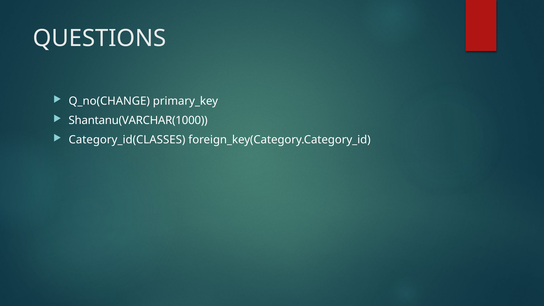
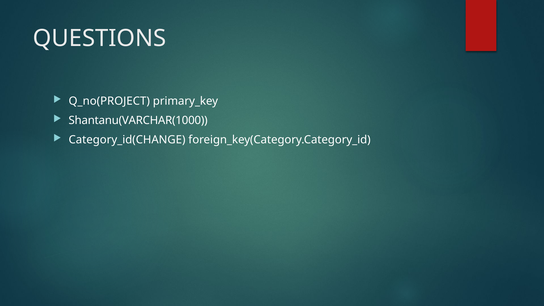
Q_no(CHANGE: Q_no(CHANGE -> Q_no(PROJECT (109, 101)
Category_id(CLASSES: Category_id(CLASSES -> Category_id(CHANGE (127, 140)
